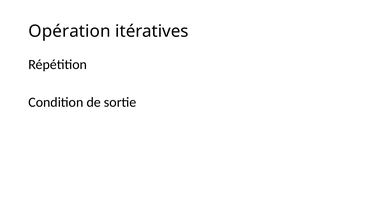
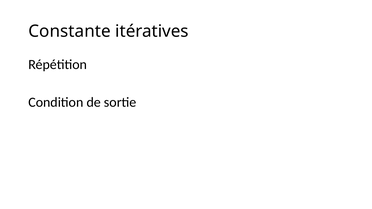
Opération: Opération -> Constante (70, 31)
